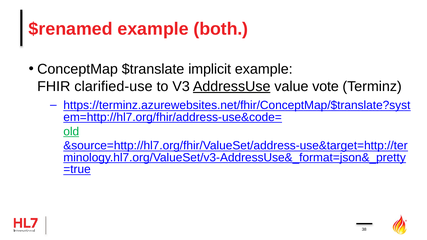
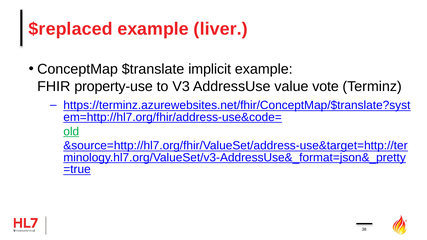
$renamed: $renamed -> $replaced (71, 29)
both: both -> liver (221, 29)
clarified-use: clarified-use -> property-use (114, 86)
AddressUse underline: present -> none (232, 86)
